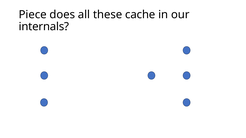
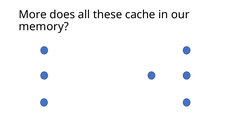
Piece: Piece -> More (33, 15)
internals: internals -> memory (44, 27)
